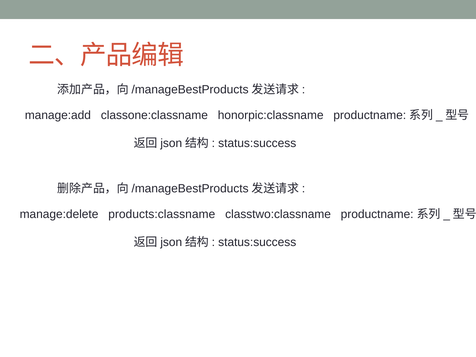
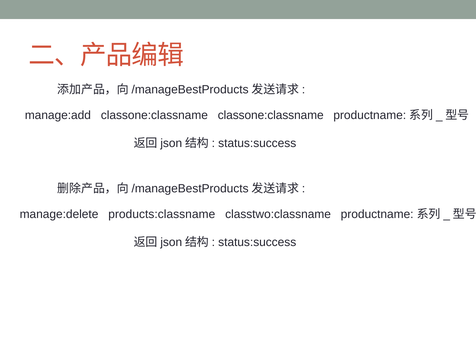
classone:classname honorpic:classname: honorpic:classname -> classone:classname (271, 115)
